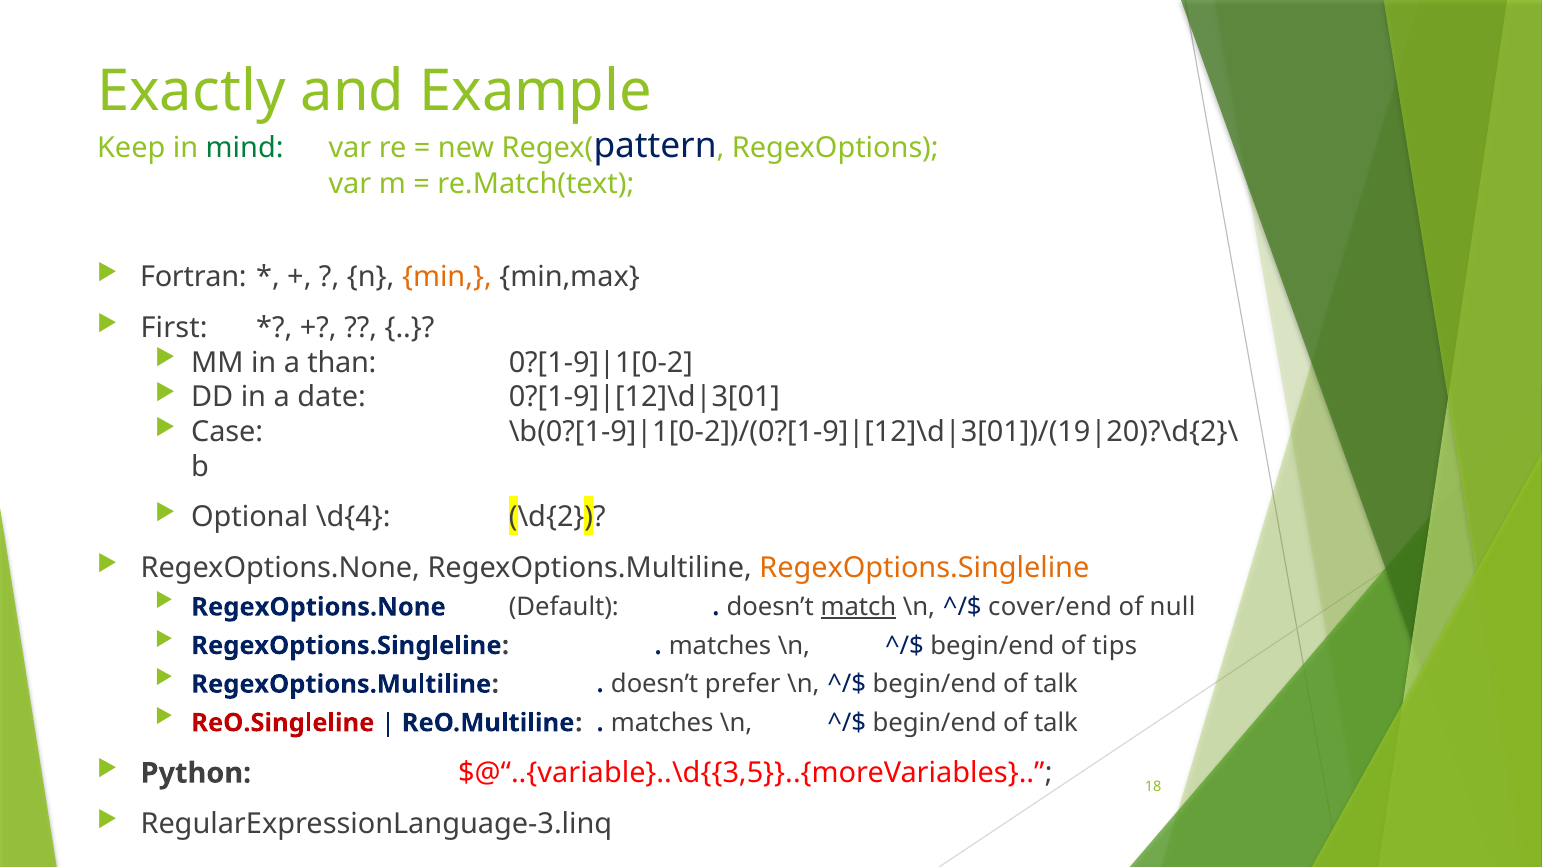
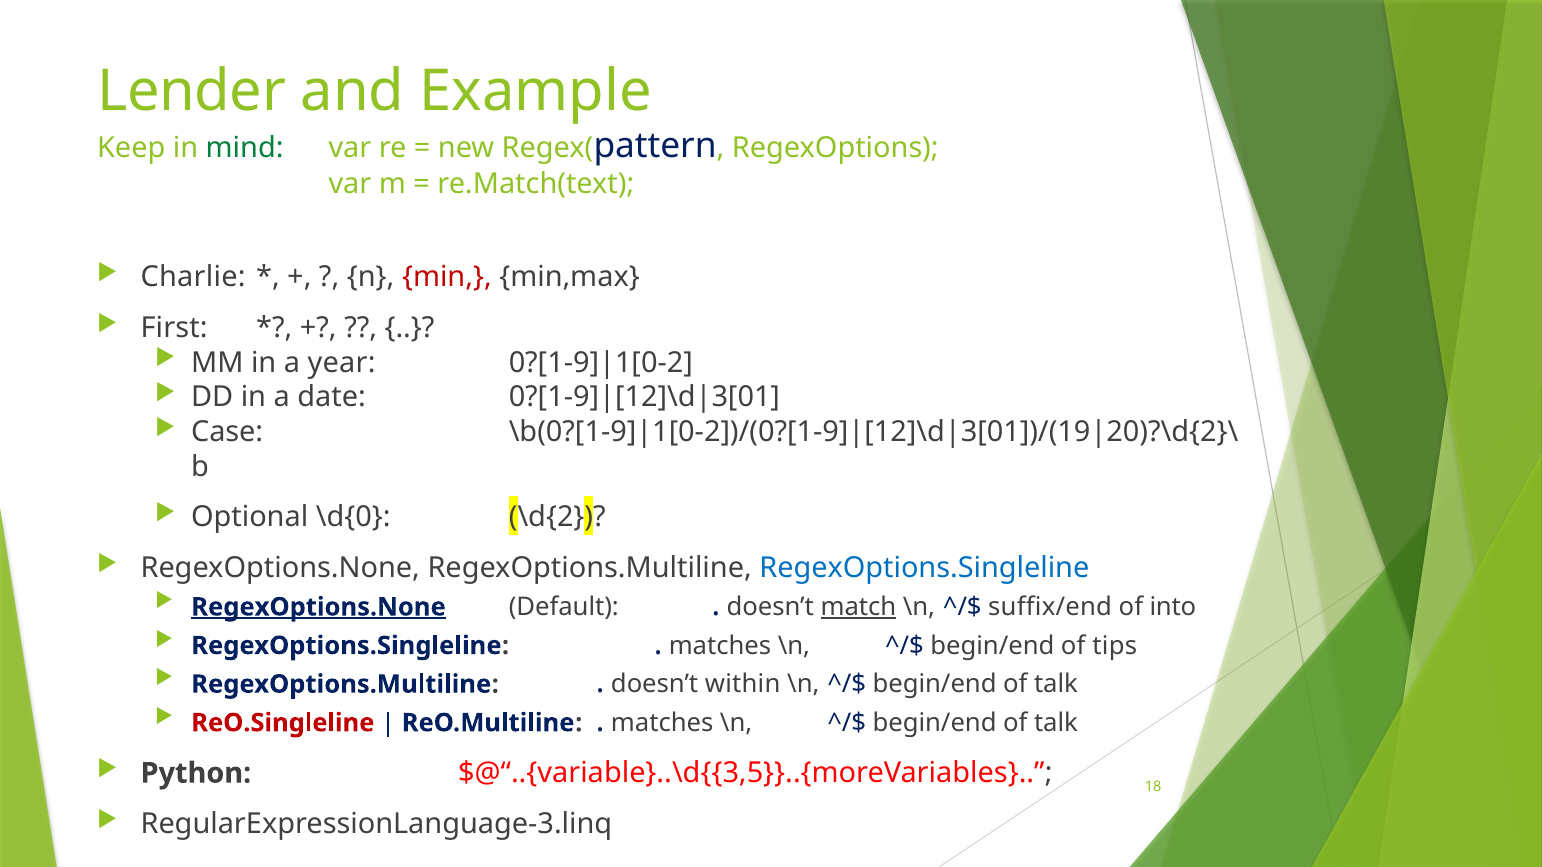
Exactly: Exactly -> Lender (192, 91)
Fortran: Fortran -> Charlie (193, 277)
min colour: orange -> red (447, 277)
than: than -> year (342, 363)
\d{4: \d{4 -> \d{0 (353, 517)
RegexOptions.Singleline colour: orange -> blue (924, 568)
RegexOptions.None underline: none -> present (318, 607)
cover/end: cover/end -> suffix/end (1050, 607)
null: null -> into (1173, 607)
prefer: prefer -> within (743, 685)
